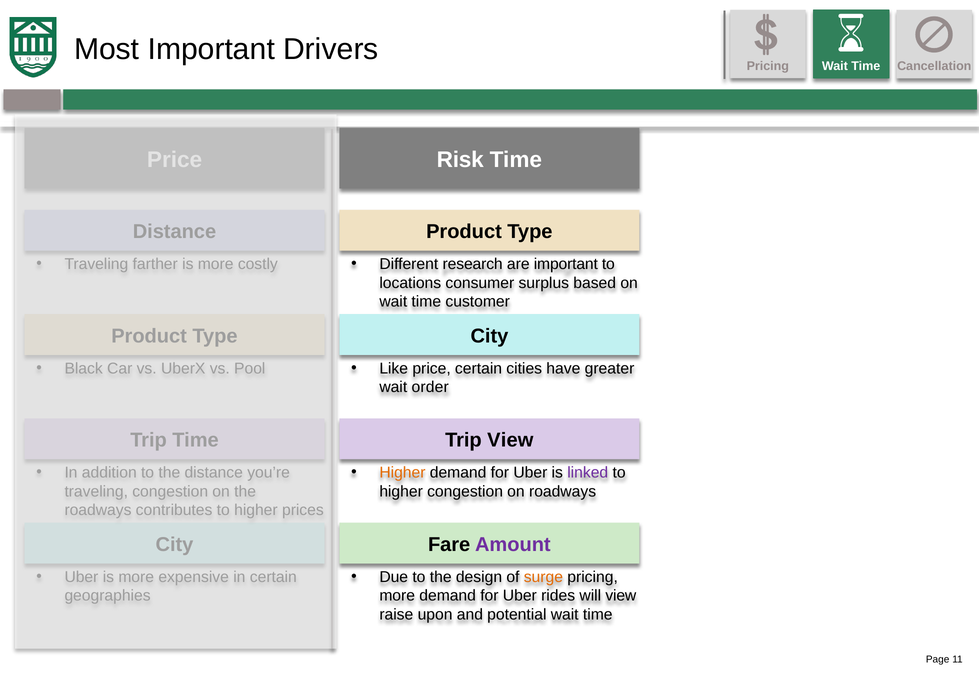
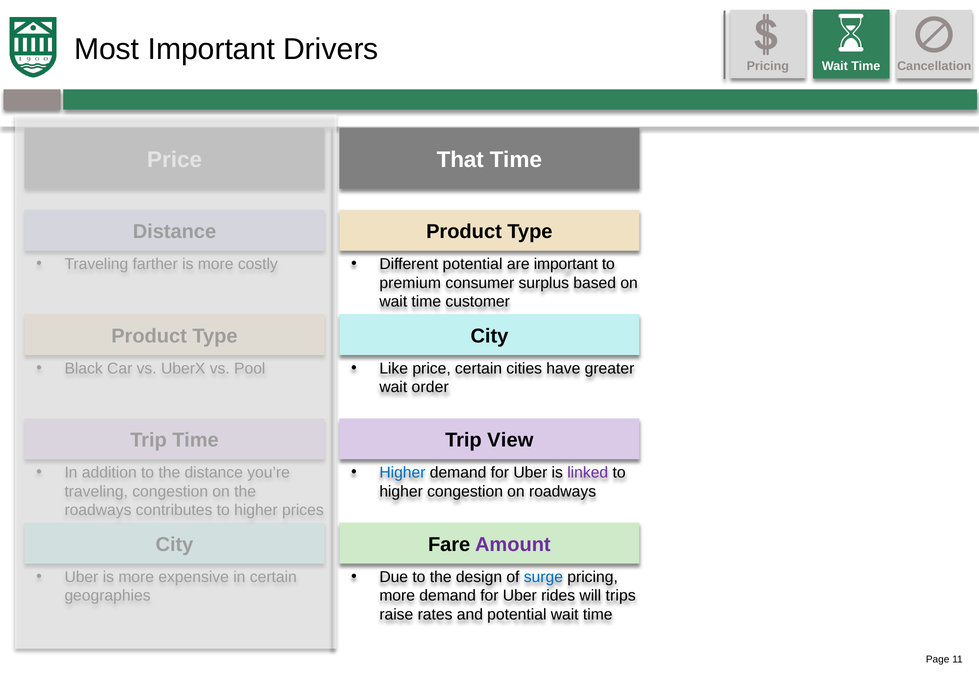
Risk: Risk -> That (460, 160)
Different research: research -> potential (473, 264)
locations: locations -> premium (410, 283)
Higher colour: orange -> blue (402, 472)
surge colour: orange -> blue (543, 577)
will view: view -> trips (621, 595)
upon: upon -> rates (435, 614)
